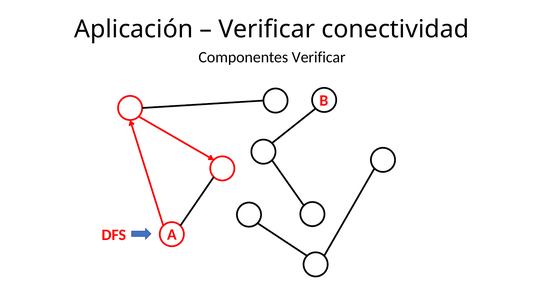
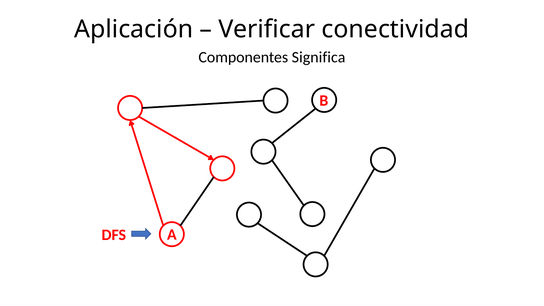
Componentes Verificar: Verificar -> Significa (319, 57)
